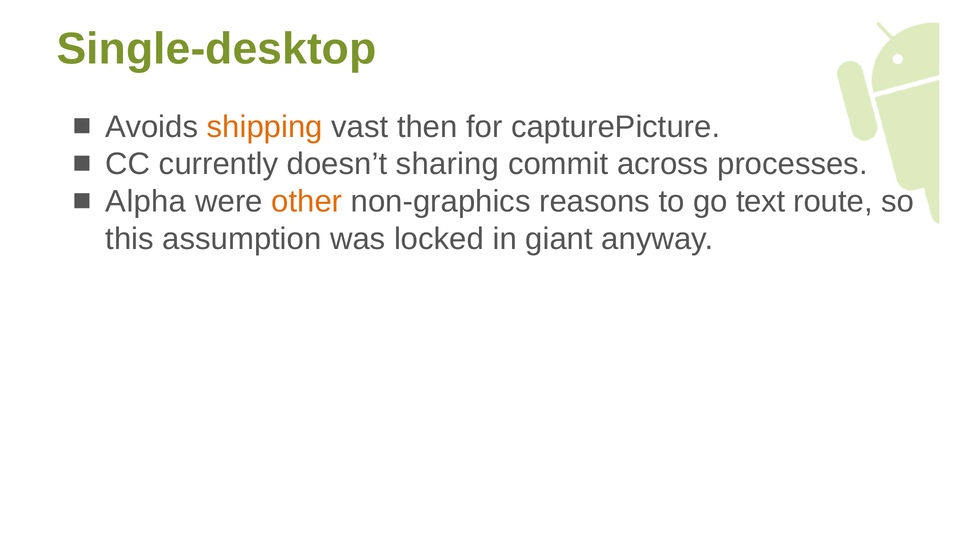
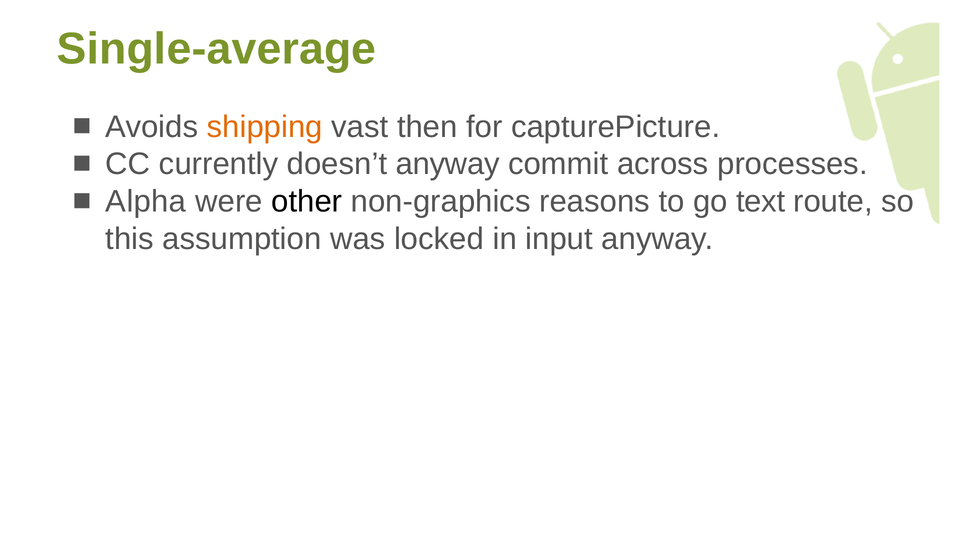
Single-desktop: Single-desktop -> Single-average (217, 49)
doesn’t sharing: sharing -> anyway (448, 164)
other colour: orange -> black (307, 201)
giant: giant -> input (559, 239)
